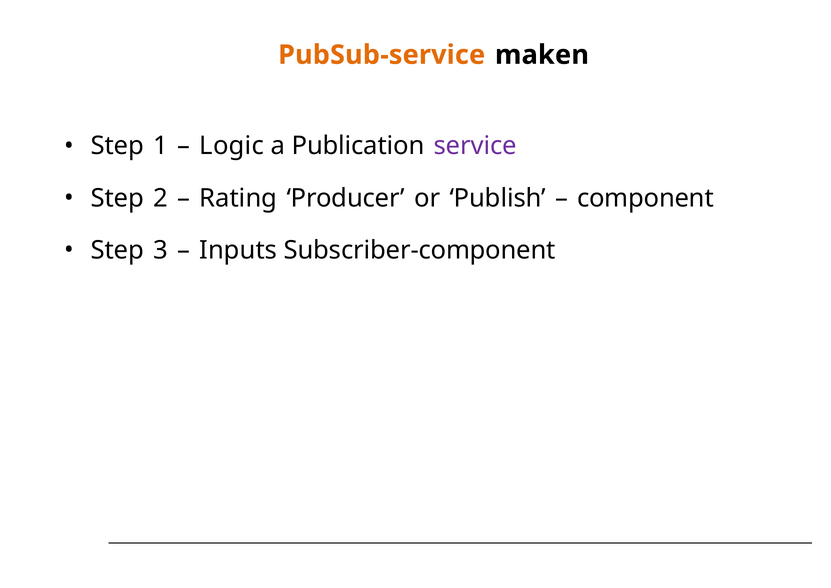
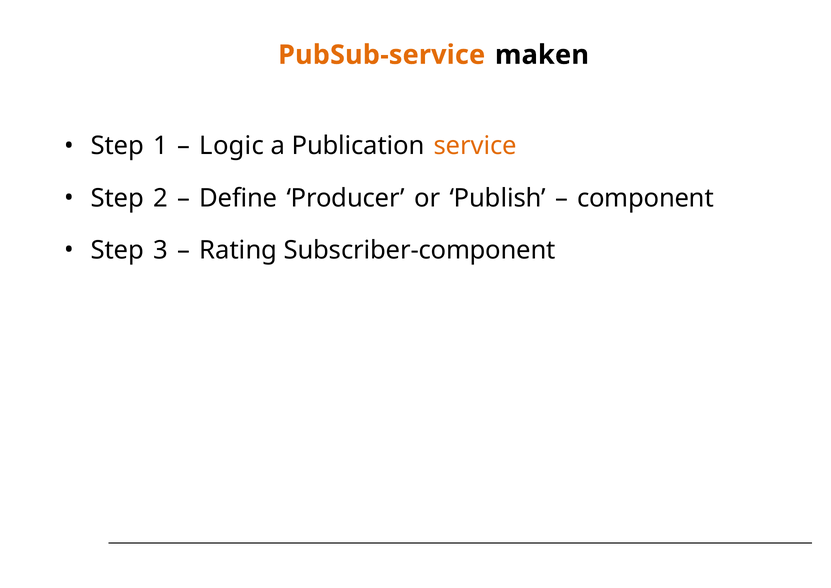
service colour: purple -> orange (475, 146)
Rating: Rating -> Define (238, 198)
Inputs: Inputs -> Rating (238, 250)
